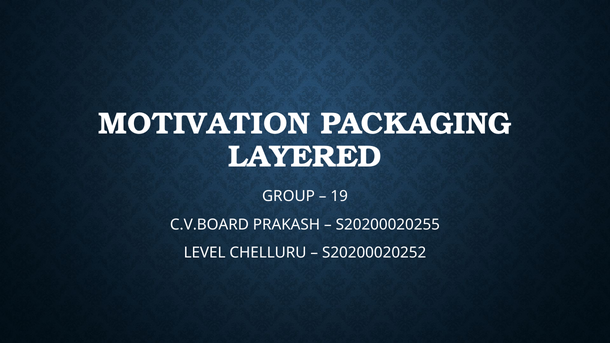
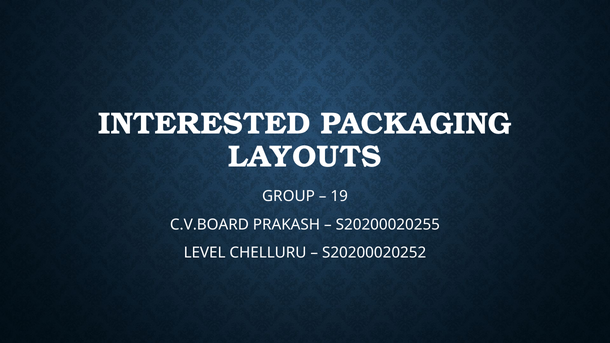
MOTIVATION: MOTIVATION -> INTERESTED (204, 124)
LAYERED: LAYERED -> LAYOUTS (305, 157)
